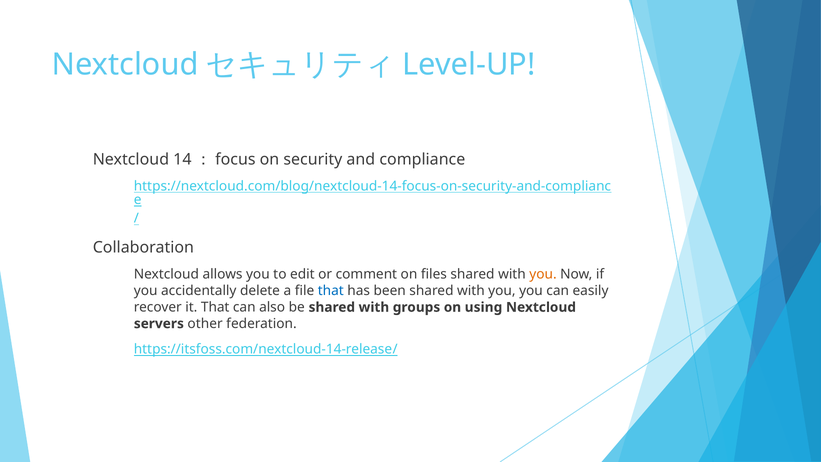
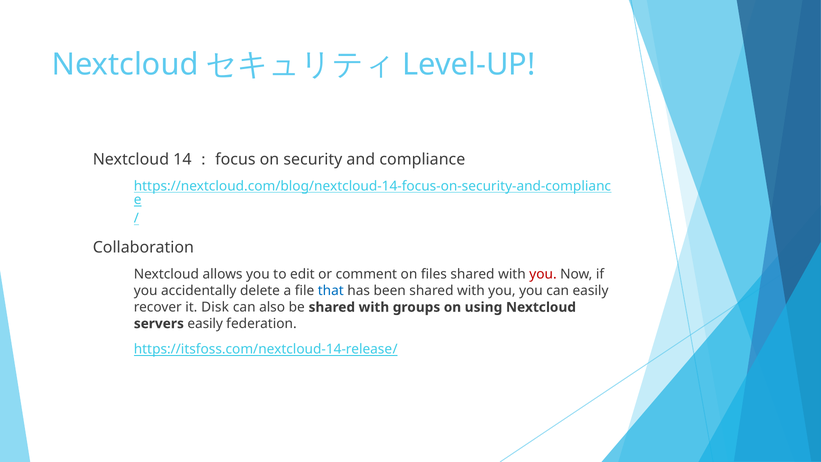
you colour: orange -> red (543, 274)
it That: That -> Disk (215, 307)
servers other: other -> easily (205, 324)
